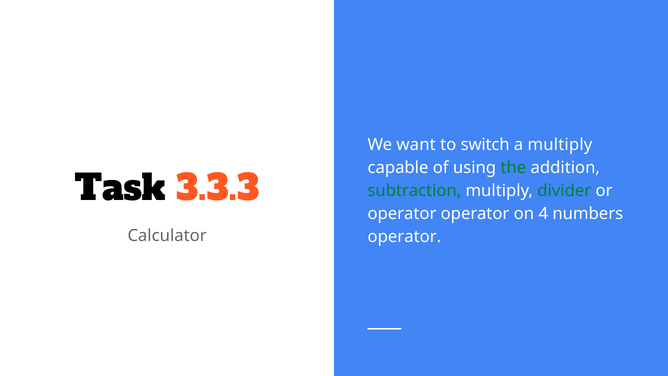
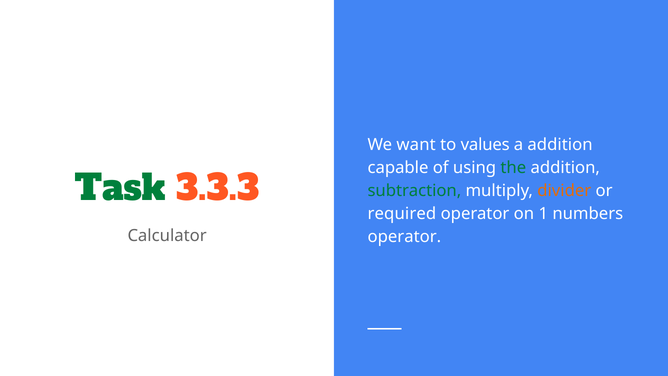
switch: switch -> values (485, 144)
a multiply: multiply -> addition (560, 144)
Task colour: black -> green (120, 188)
divider colour: green -> orange (564, 191)
operator: operator -> required (402, 214)
4: 4 -> 1 (543, 214)
